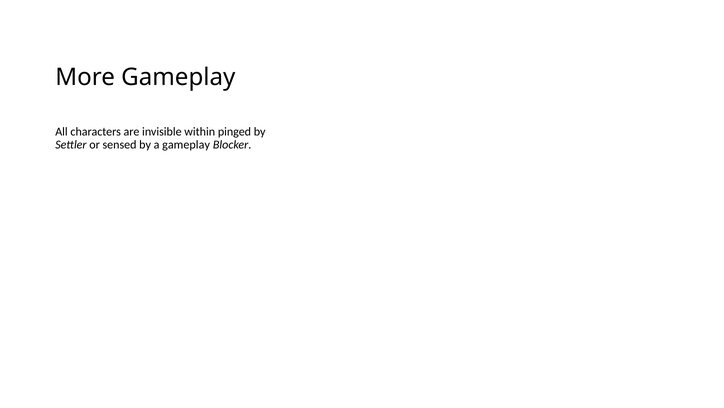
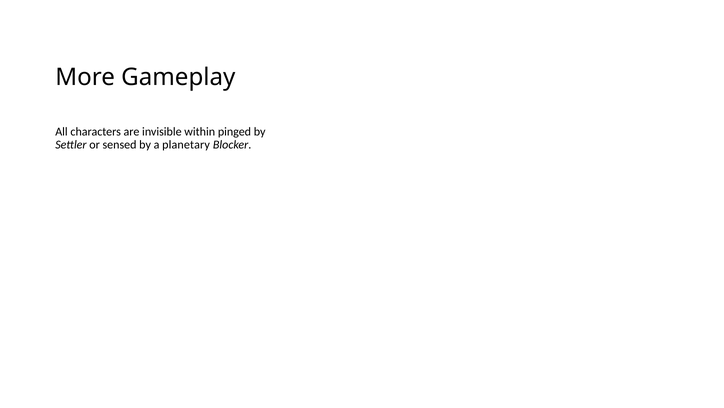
a gameplay: gameplay -> planetary (186, 144)
